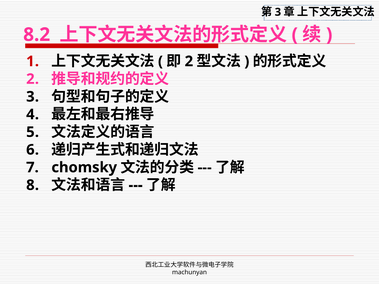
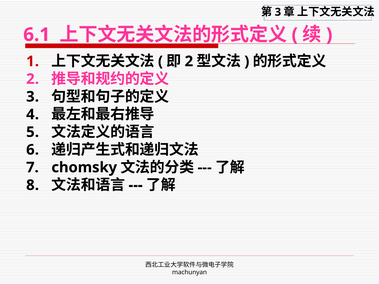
8.2: 8.2 -> 6.1 (37, 35)
